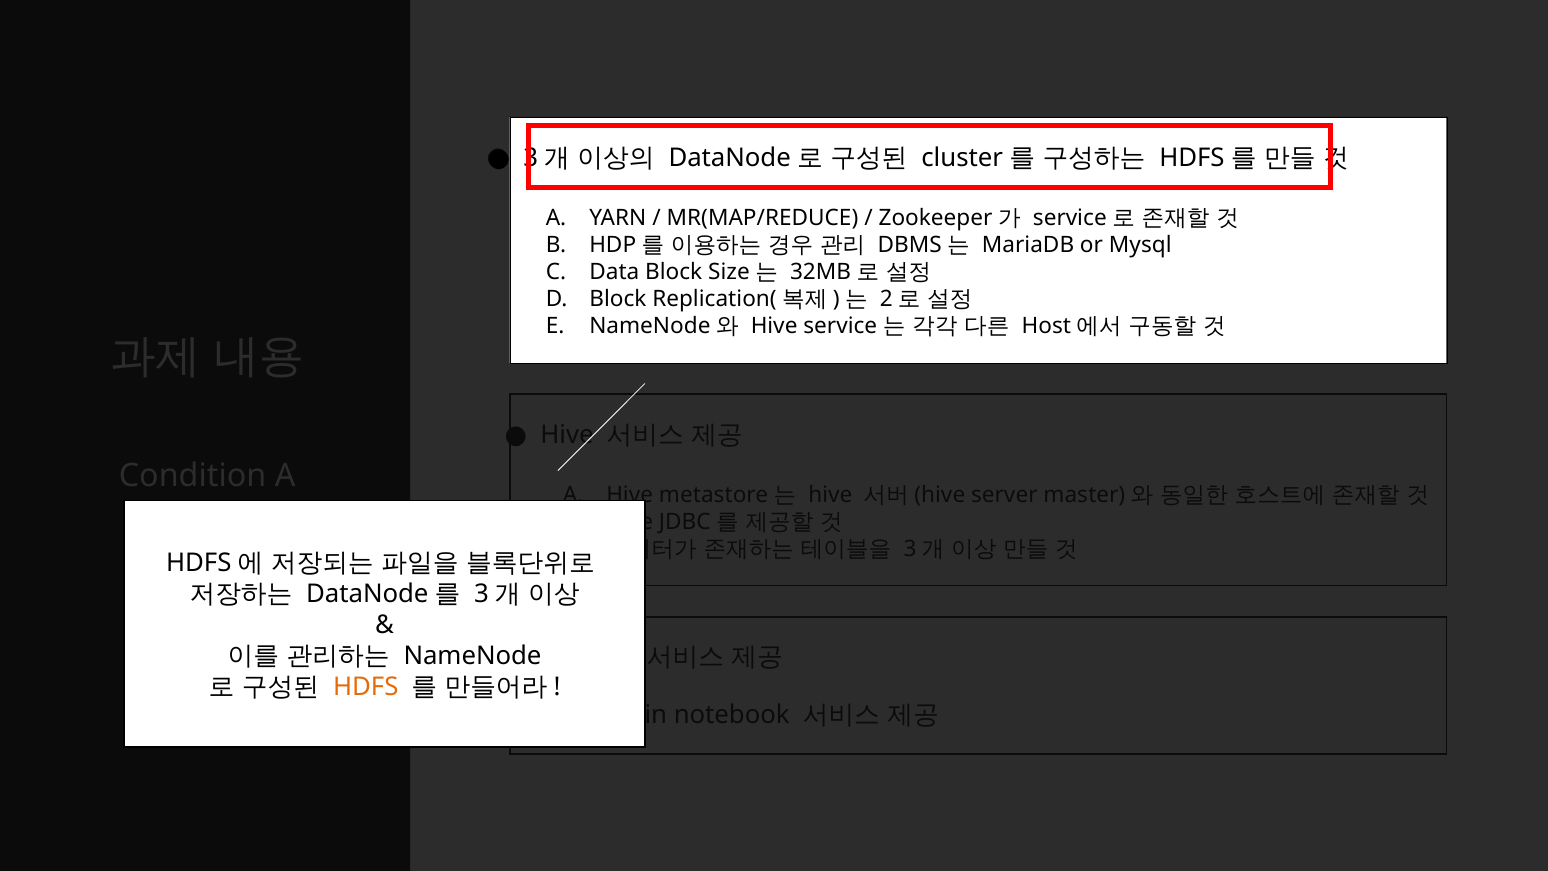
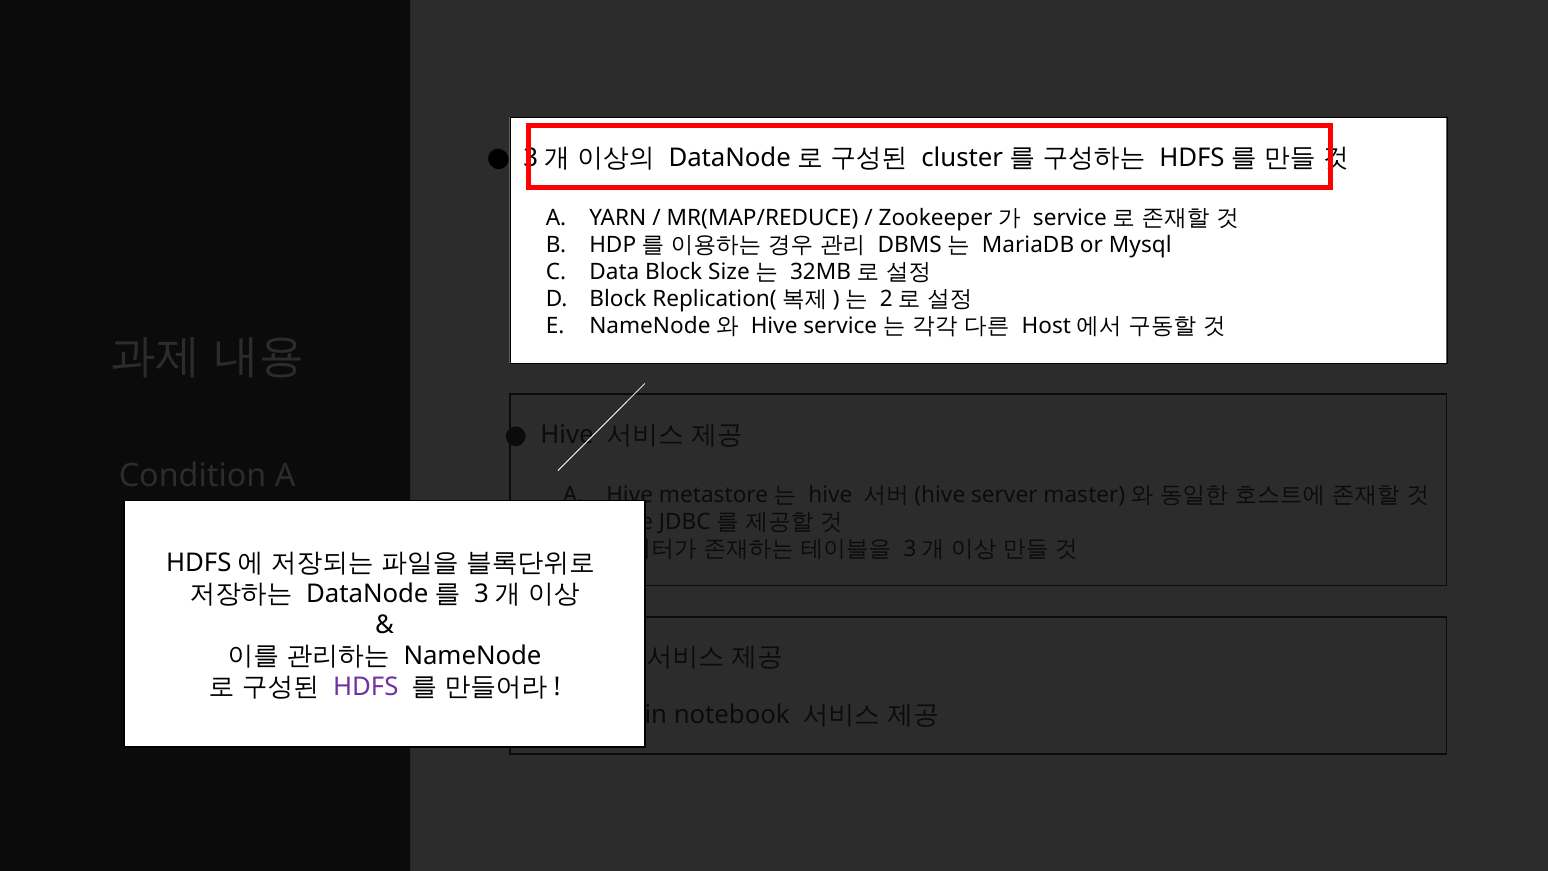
HDFS colour: orange -> purple (366, 686)
